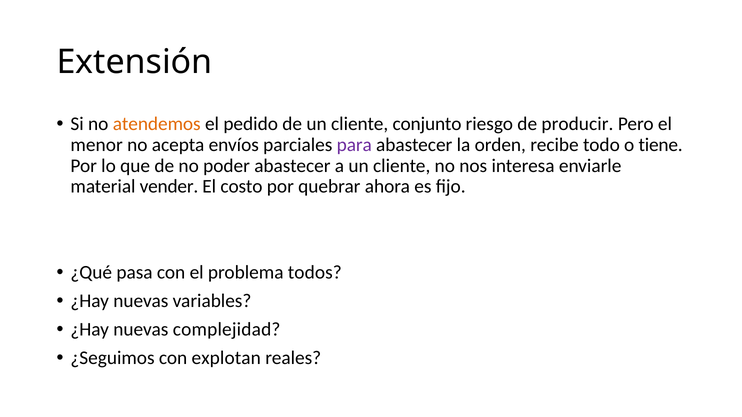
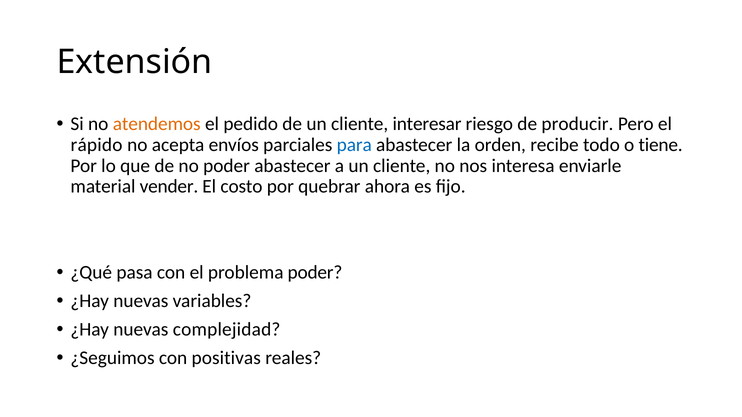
conjunto: conjunto -> interesar (427, 124)
menor: menor -> rápido (97, 145)
para colour: purple -> blue (354, 145)
problema todos: todos -> poder (315, 273)
explotan: explotan -> positivas (226, 358)
